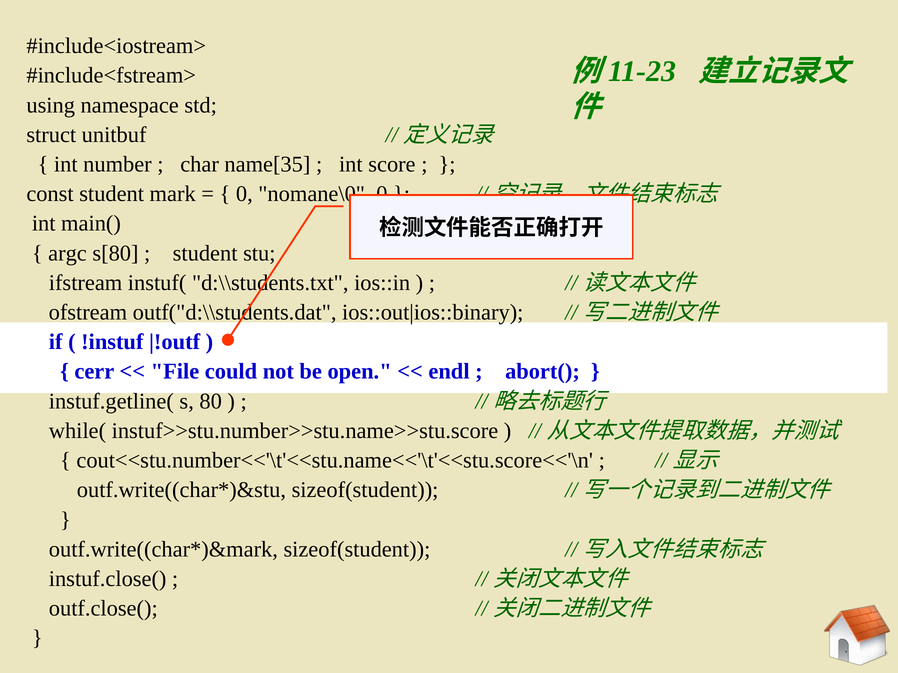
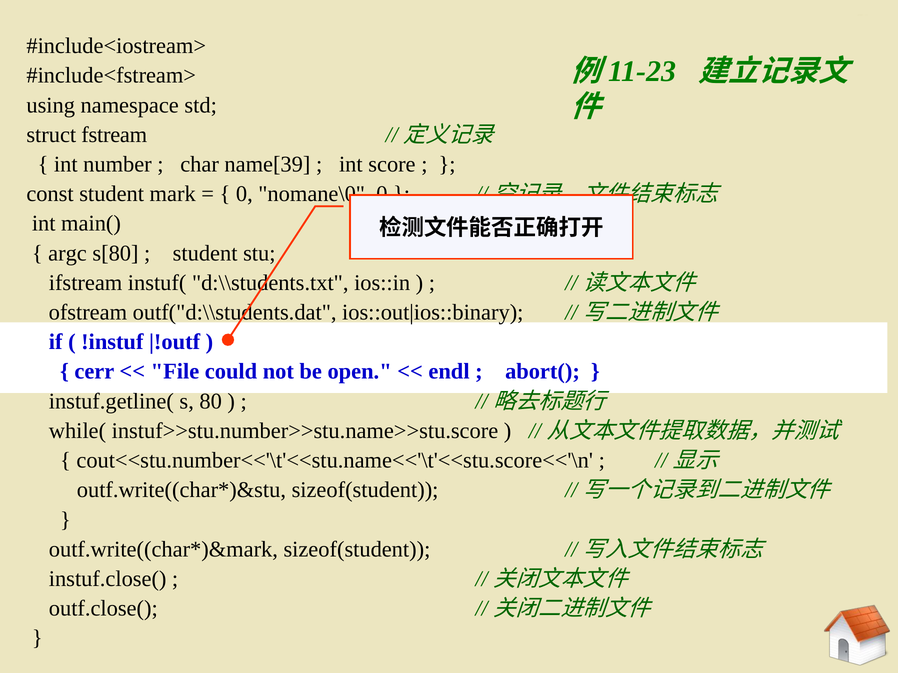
unitbuf: unitbuf -> fstream (114, 135)
name[35: name[35 -> name[39 (267, 164)
